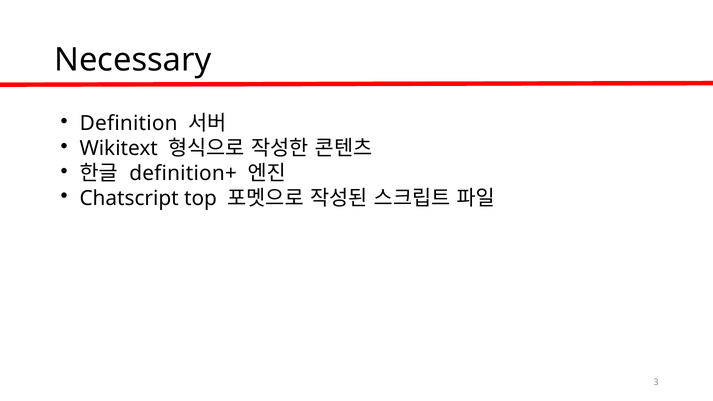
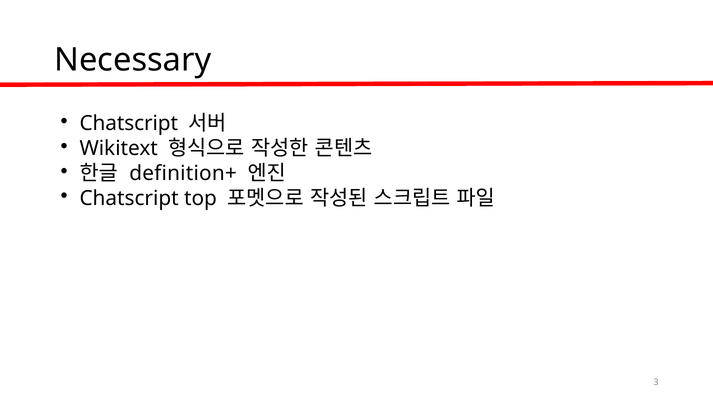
Definition: Definition -> Chatscript (129, 123)
